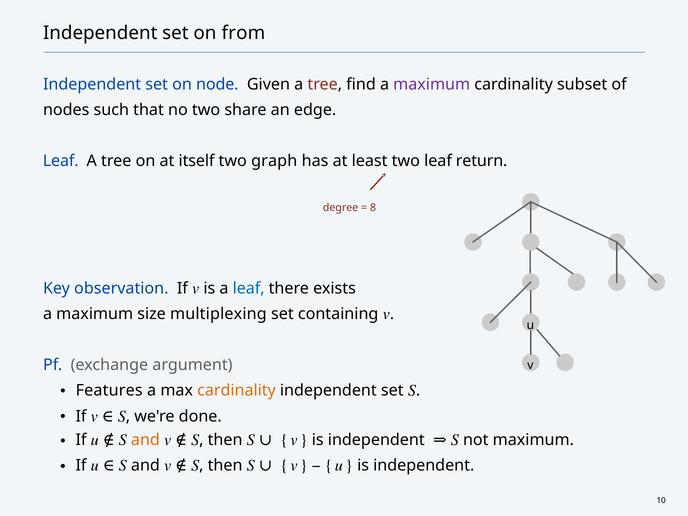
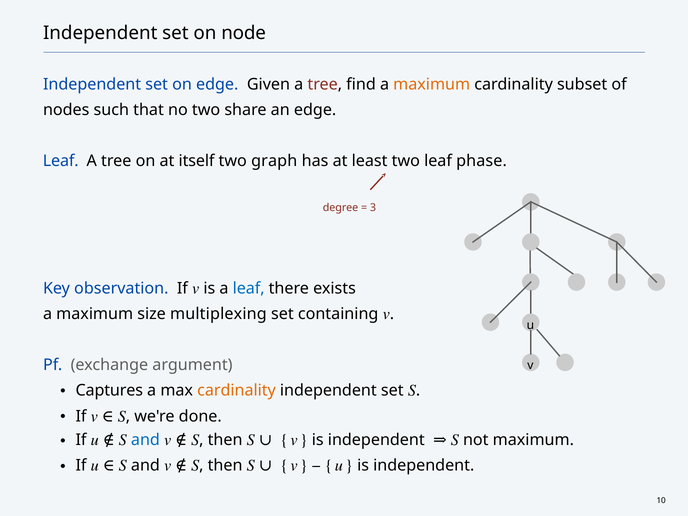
from: from -> node (244, 33)
on node: node -> edge (217, 84)
maximum colour: purple -> orange (432, 84)
return: return -> phase (481, 161)
8: 8 -> 3 (373, 208)
Features: Features -> Captures (109, 391)
and colour: orange -> blue (145, 440)
